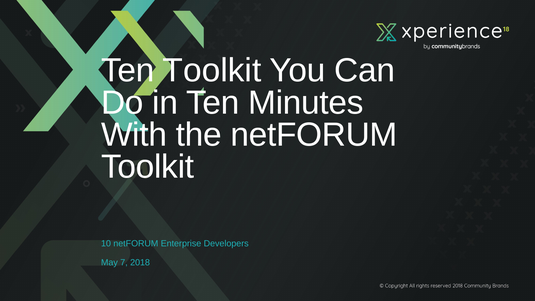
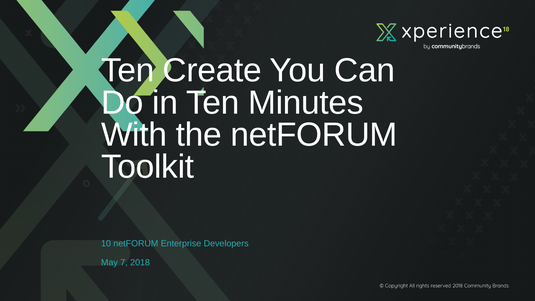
Ten Toolkit: Toolkit -> Create (212, 71)
